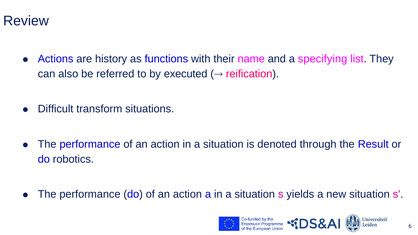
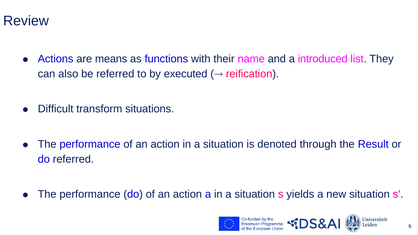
history: history -> means (111, 59)
specifying: specifying -> introduced (323, 59)
do robotics: robotics -> referred (73, 159)
